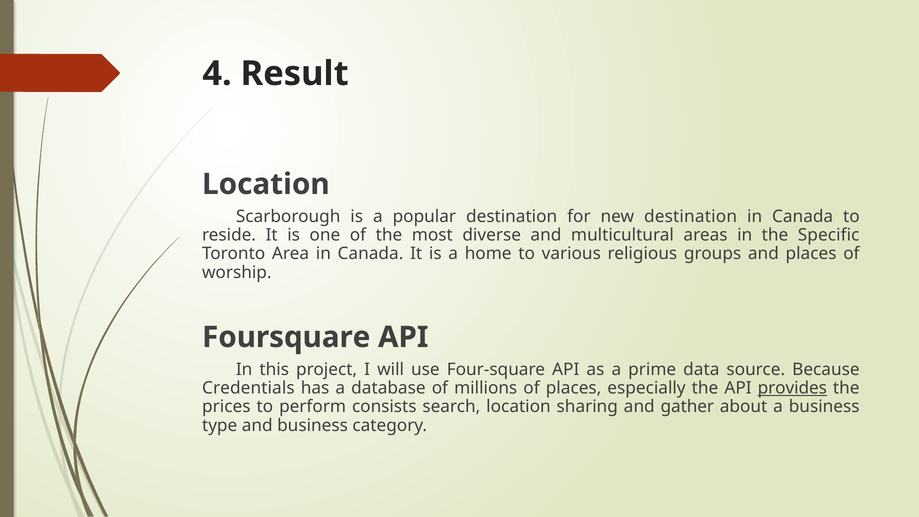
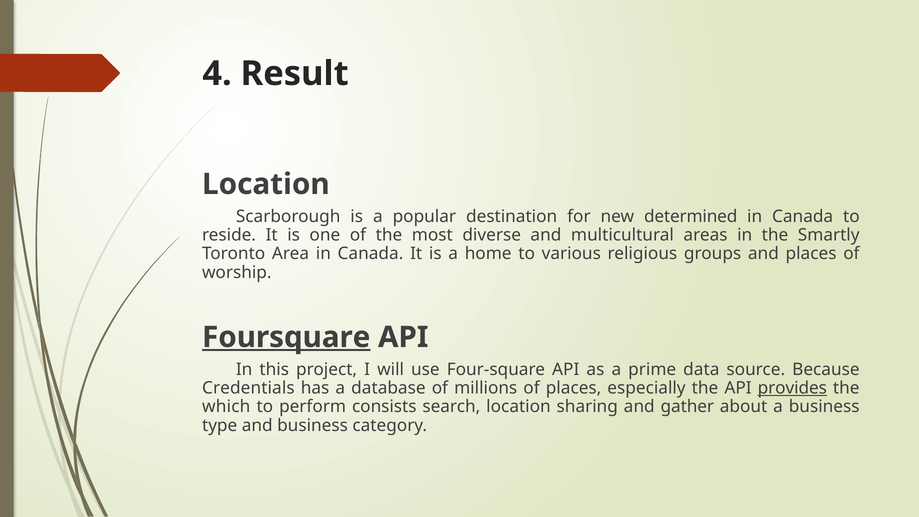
new destination: destination -> determined (691, 216)
Specific: Specific -> Smartly (829, 235)
Foursquare underline: none -> present (286, 337)
prices: prices -> which (226, 407)
